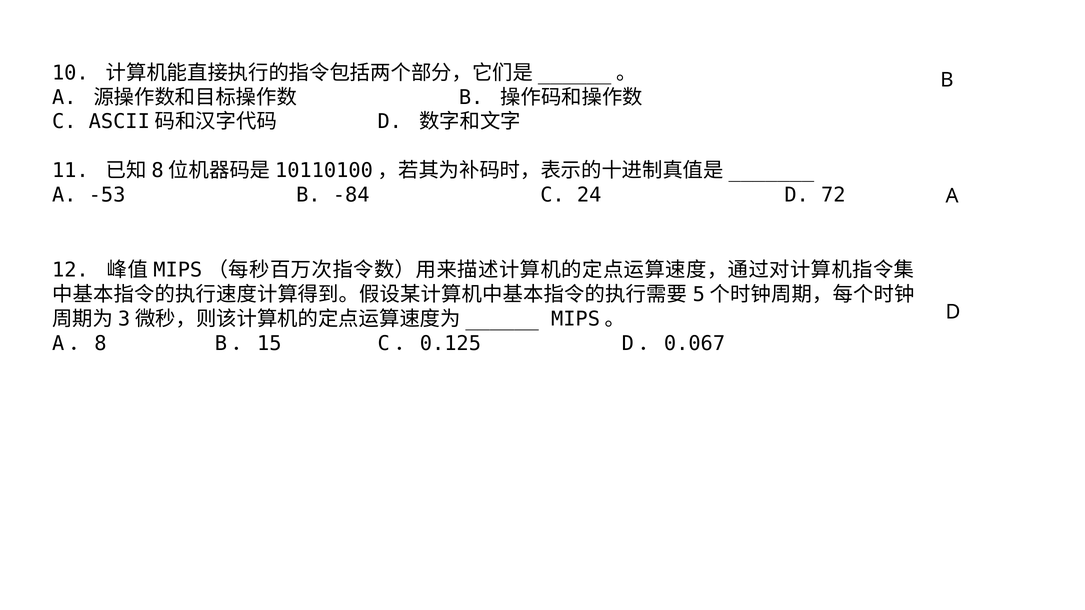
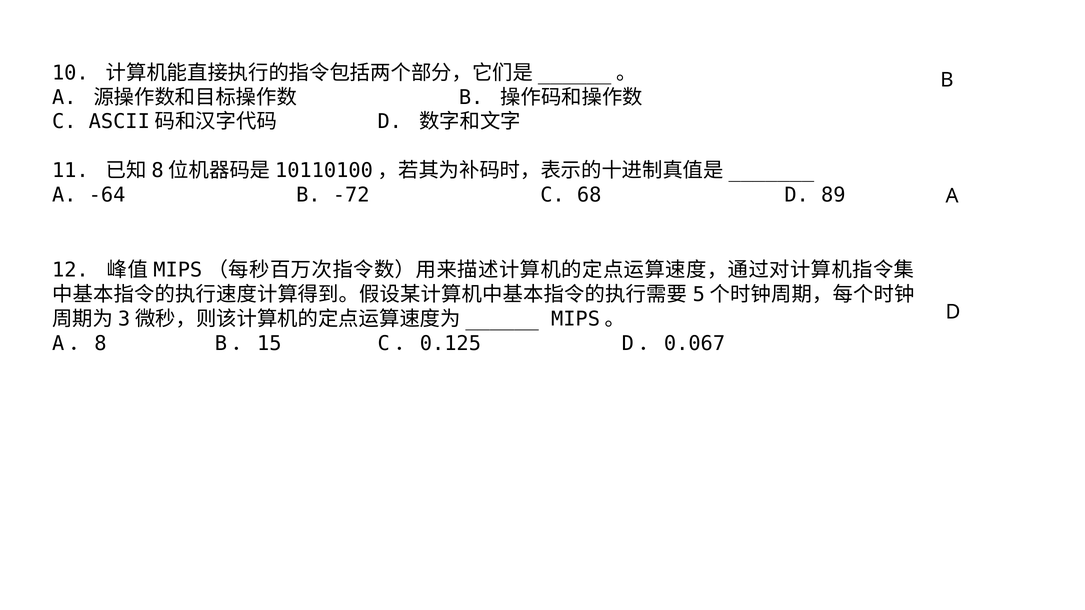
-53: -53 -> -64 (107, 195)
-84: -84 -> -72 (351, 195)
24: 24 -> 68 (589, 195)
72: 72 -> 89 (833, 195)
